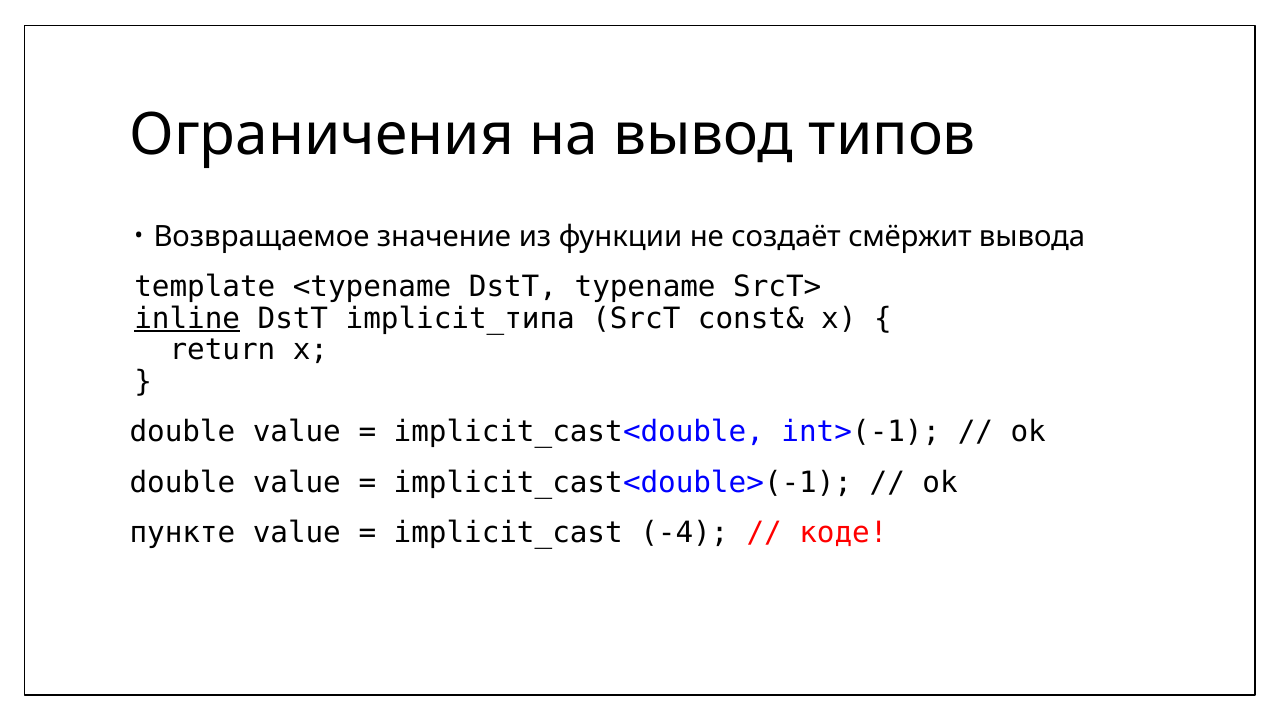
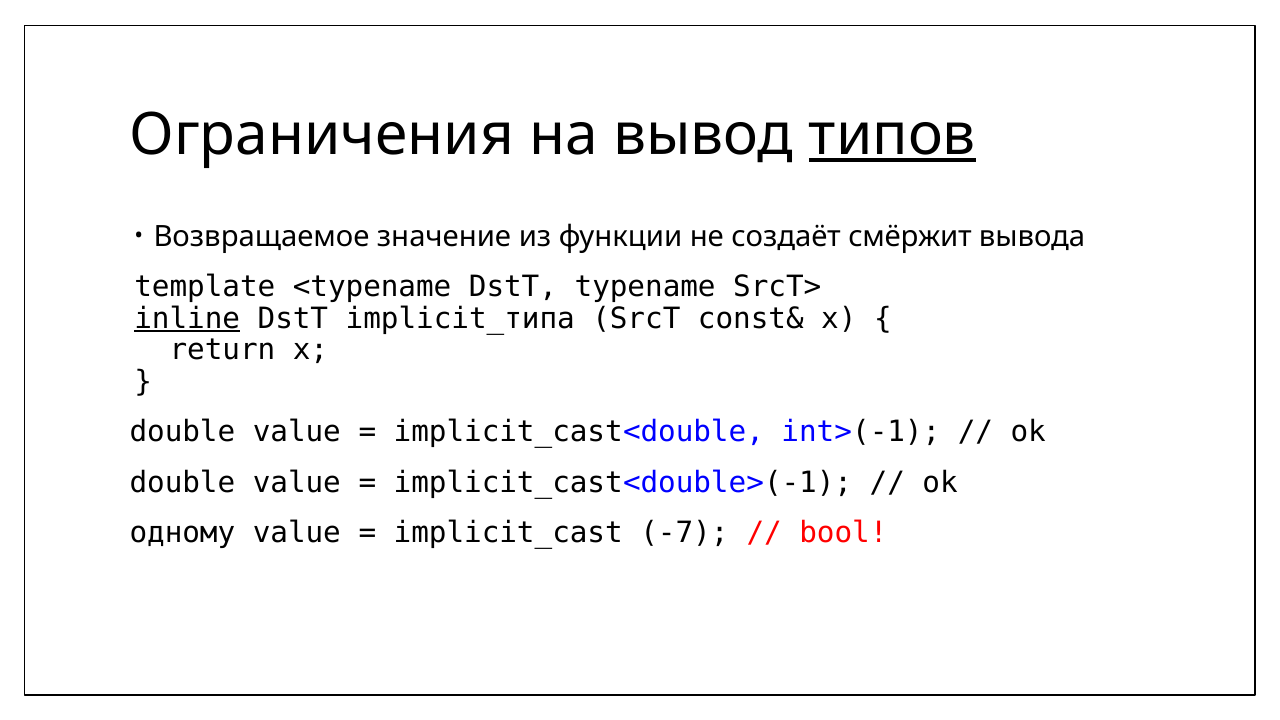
типов underline: none -> present (892, 135)
пункте: пункте -> одному (182, 533)
-4: -4 -> -7 (684, 533)
коде: коде -> bool (843, 533)
